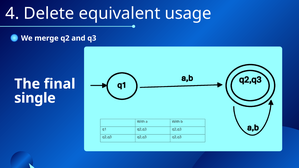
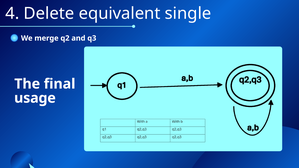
usage: usage -> single (188, 13)
single: single -> usage (35, 98)
